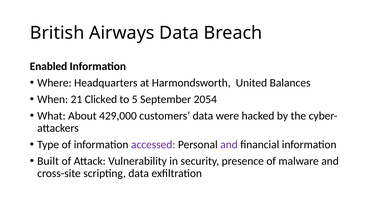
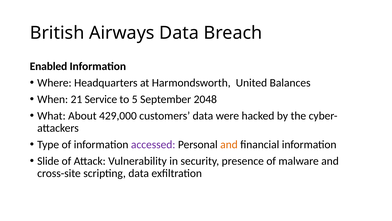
Clicked: Clicked -> Service (101, 99)
2054: 2054 -> 2048 (205, 99)
and colour: purple -> orange (229, 144)
Built: Built -> Slide (48, 161)
